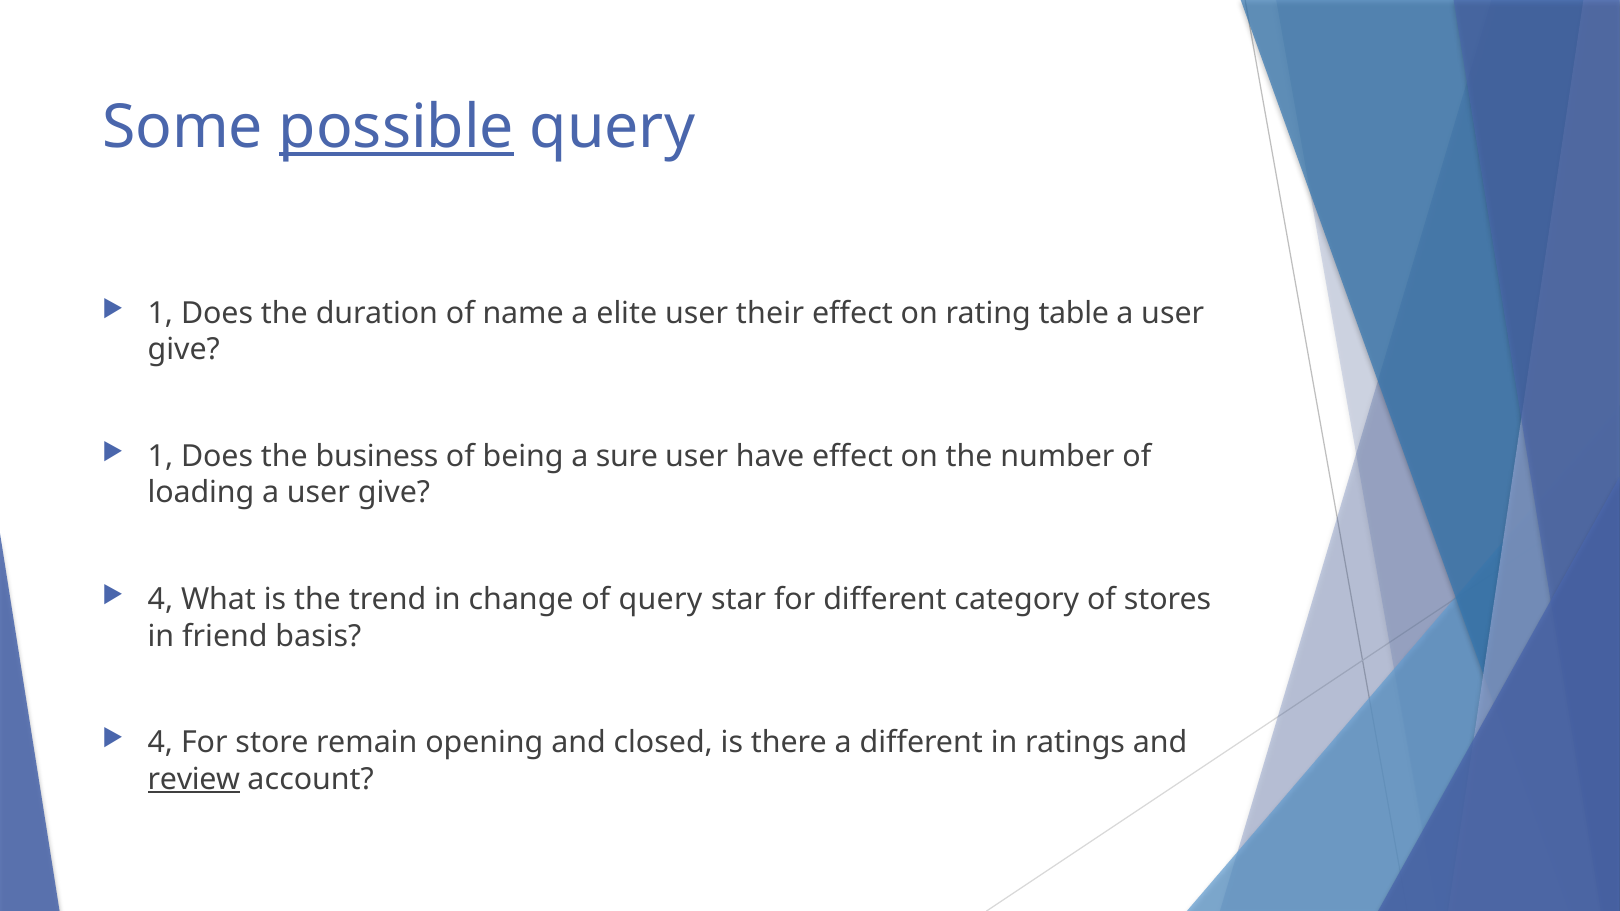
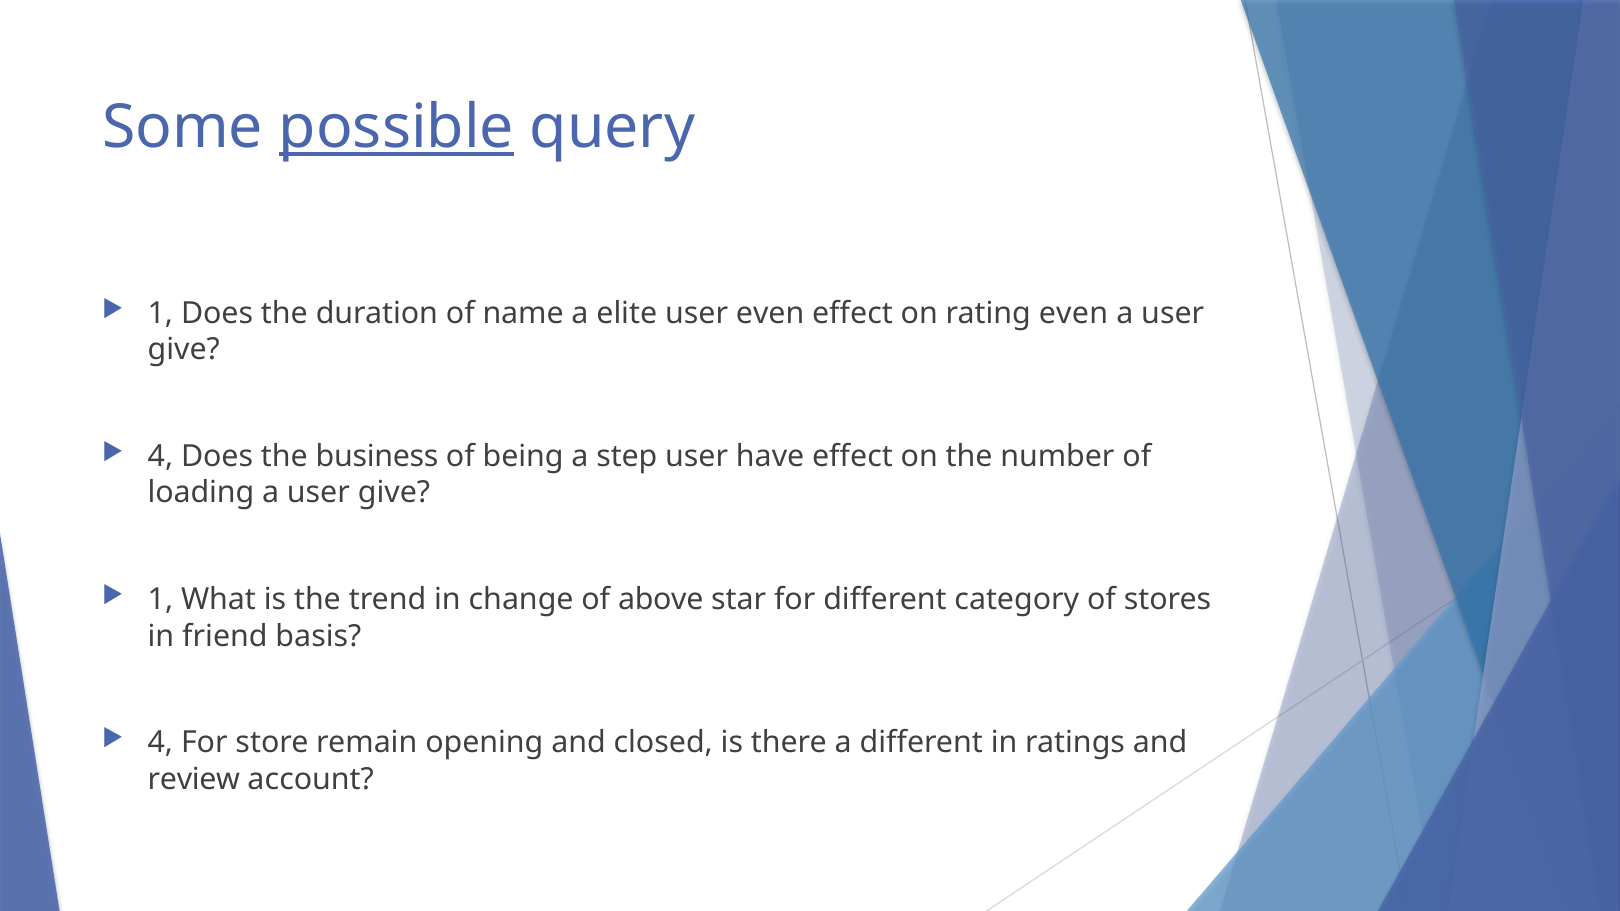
user their: their -> even (770, 314)
rating table: table -> even (1073, 314)
1: 1 -> 4 (160, 457)
sure: sure -> step (627, 457)
4: 4 -> 1 (160, 600)
of query: query -> above (661, 600)
review underline: present -> none (194, 779)
